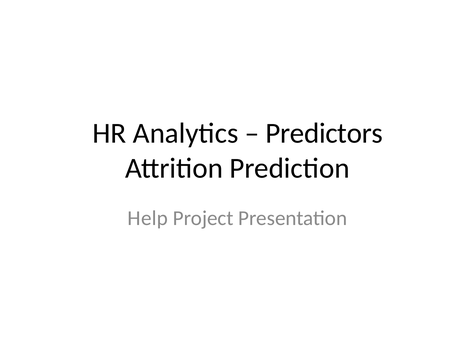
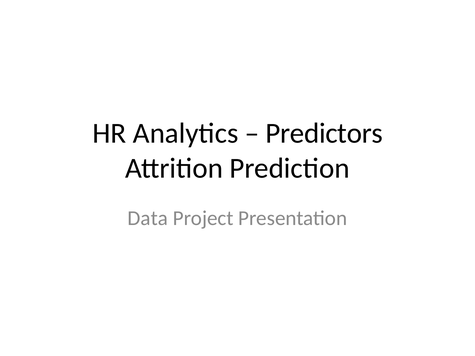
Help: Help -> Data (148, 218)
